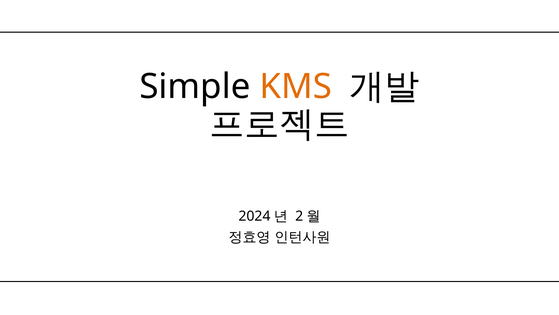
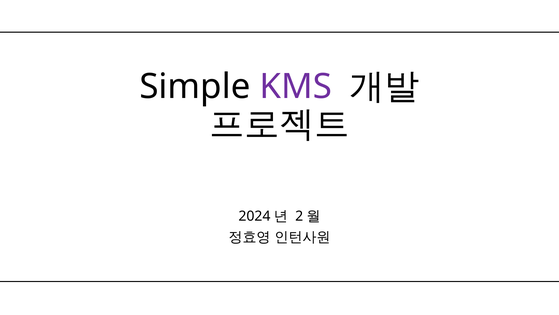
KMS colour: orange -> purple (296, 86)
